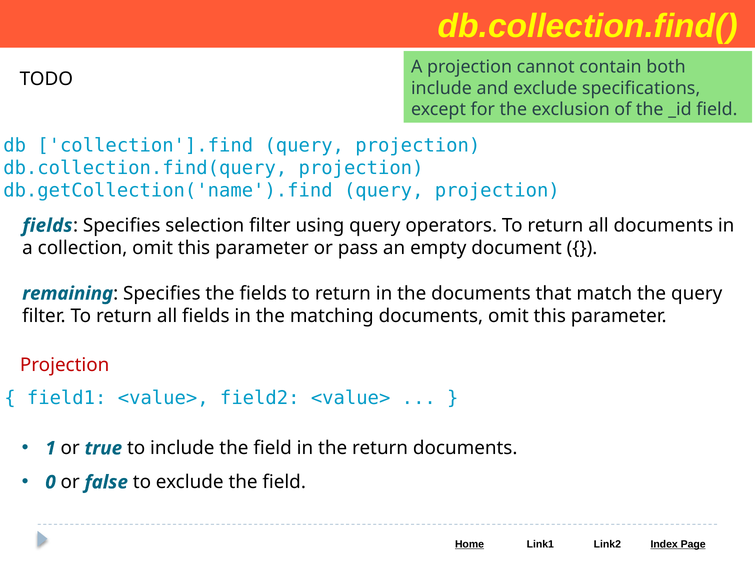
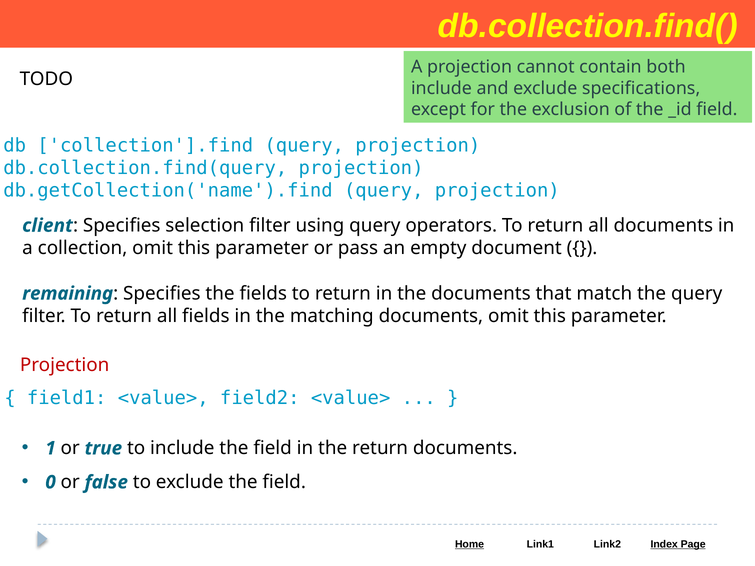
fields: fields -> client (48, 226)
